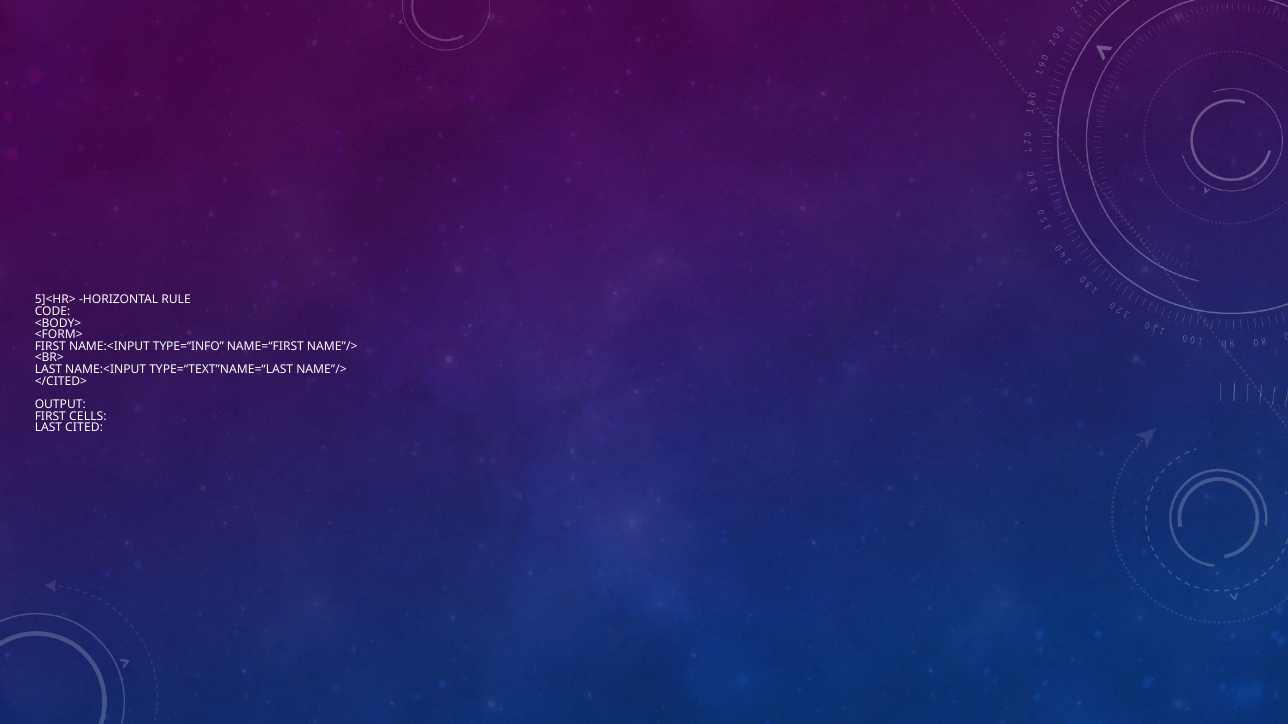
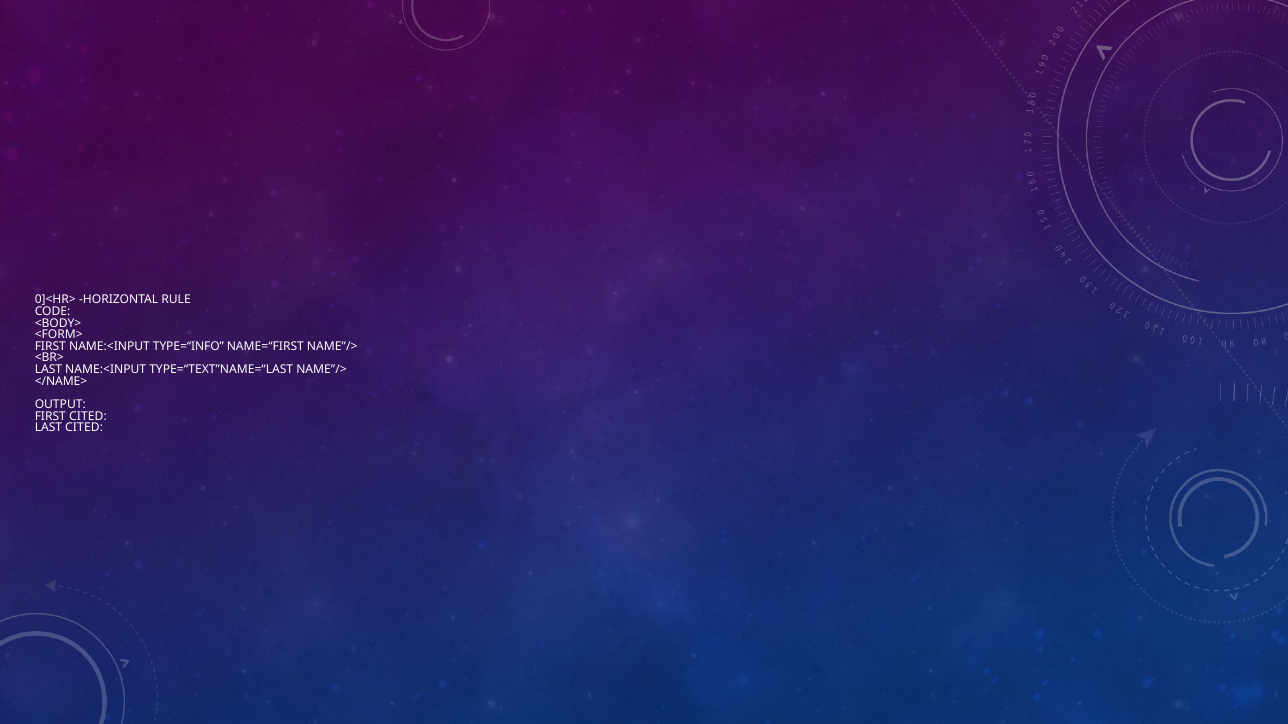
5]<HR>: 5]<HR> -> 0]<HR> (55, 300)
</CITED>: </CITED> -> </NAME> (61, 381)
FIRST CELLS: CELLS -> CITED (88, 416)
